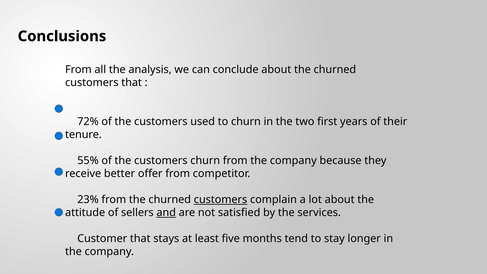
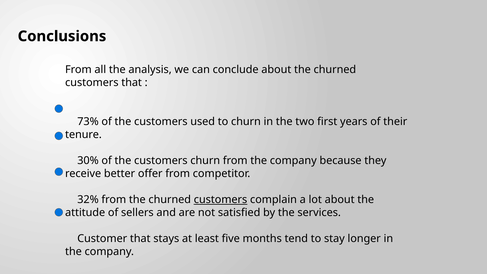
72%: 72% -> 73% (88, 122)
55%: 55% -> 30% (88, 161)
23%: 23% -> 32% (88, 200)
and underline: present -> none (166, 213)
